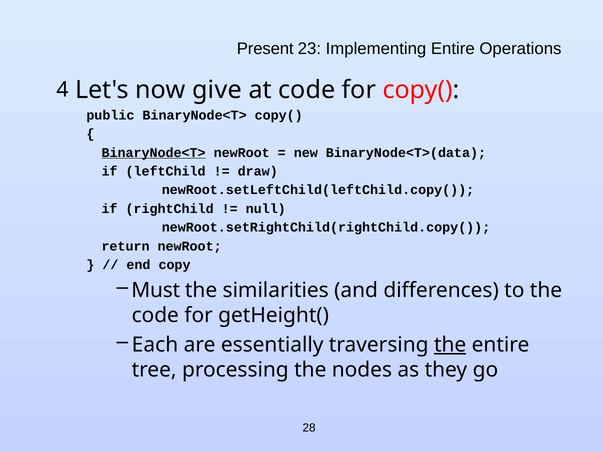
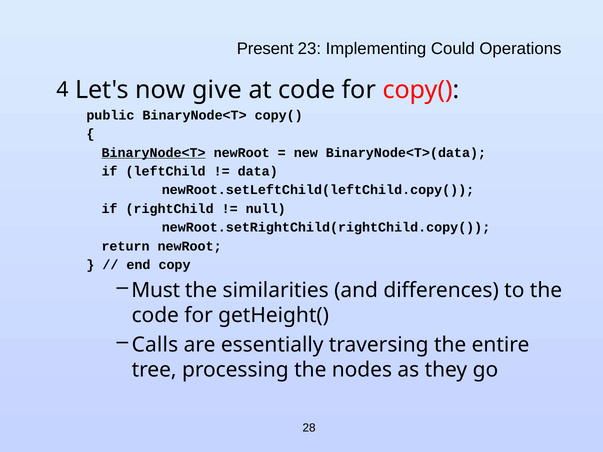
Implementing Entire: Entire -> Could (453, 49)
draw: draw -> data (258, 171)
Each: Each -> Calls (155, 345)
the underline: present -> none (450, 345)
